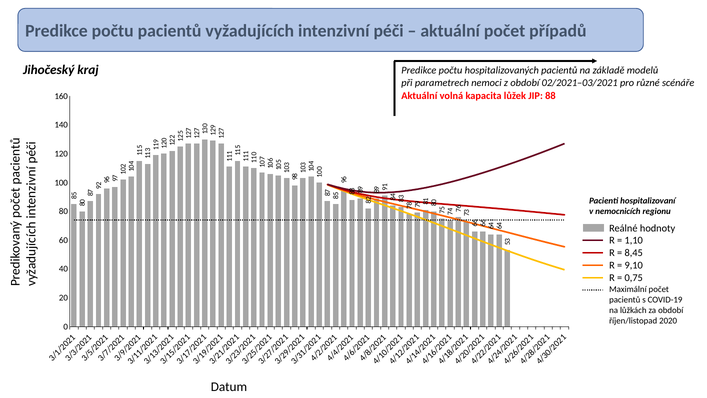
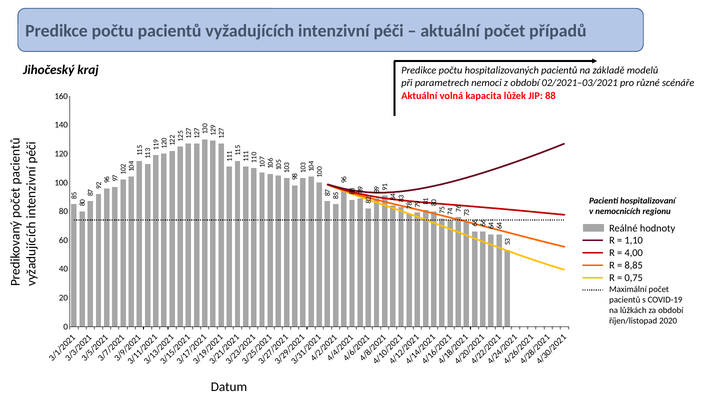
8,45: 8,45 -> 4,00 (634, 253)
9,10: 9,10 -> 8,85 (634, 265)
